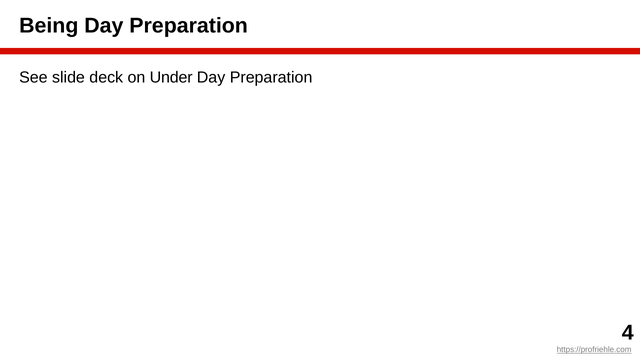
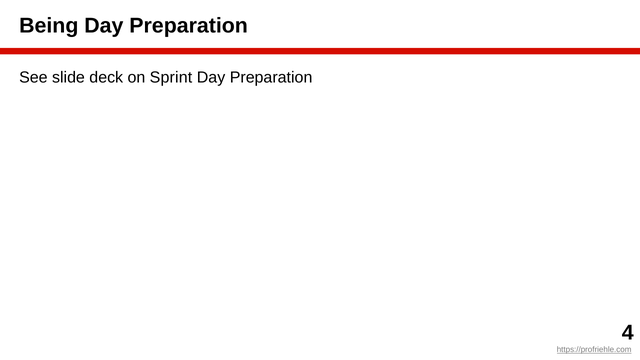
Under: Under -> Sprint (171, 78)
